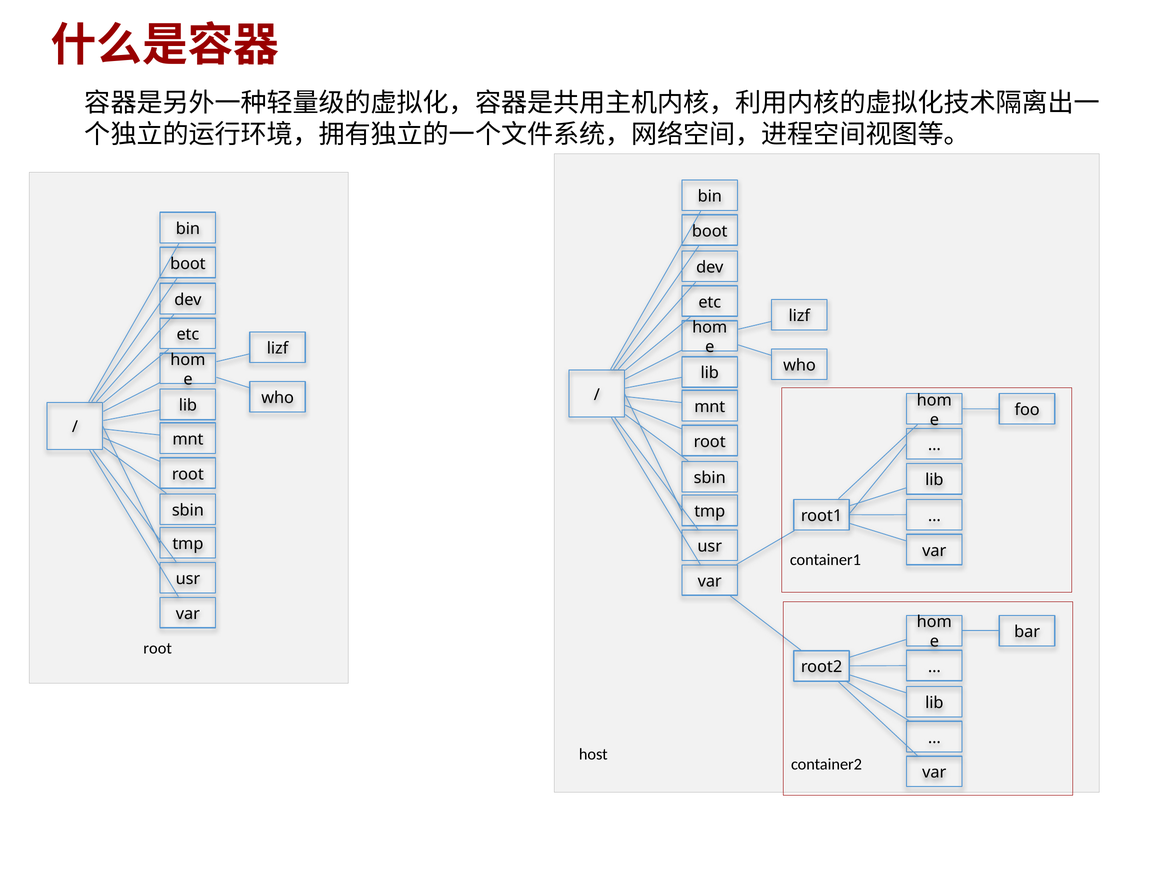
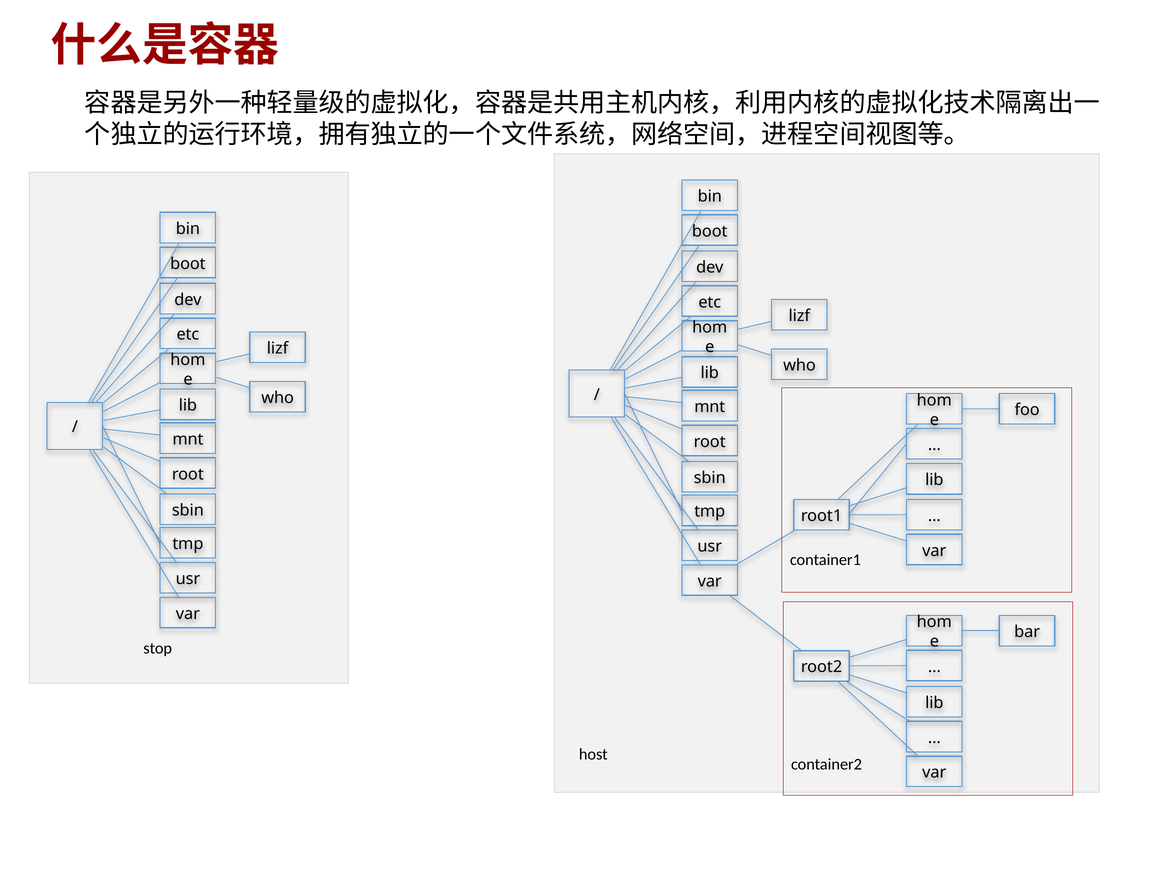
root: root -> stop (158, 648)
